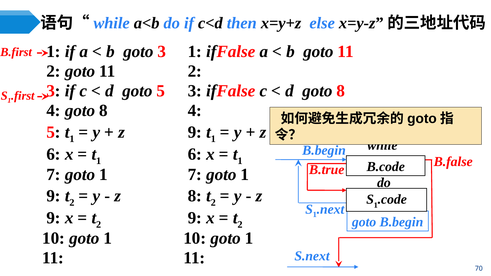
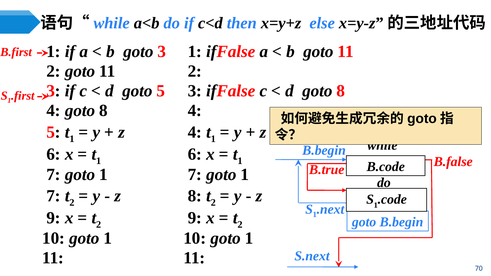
9: 9 -> 4 (195, 132)
9: 9 -> 7 (54, 196)
